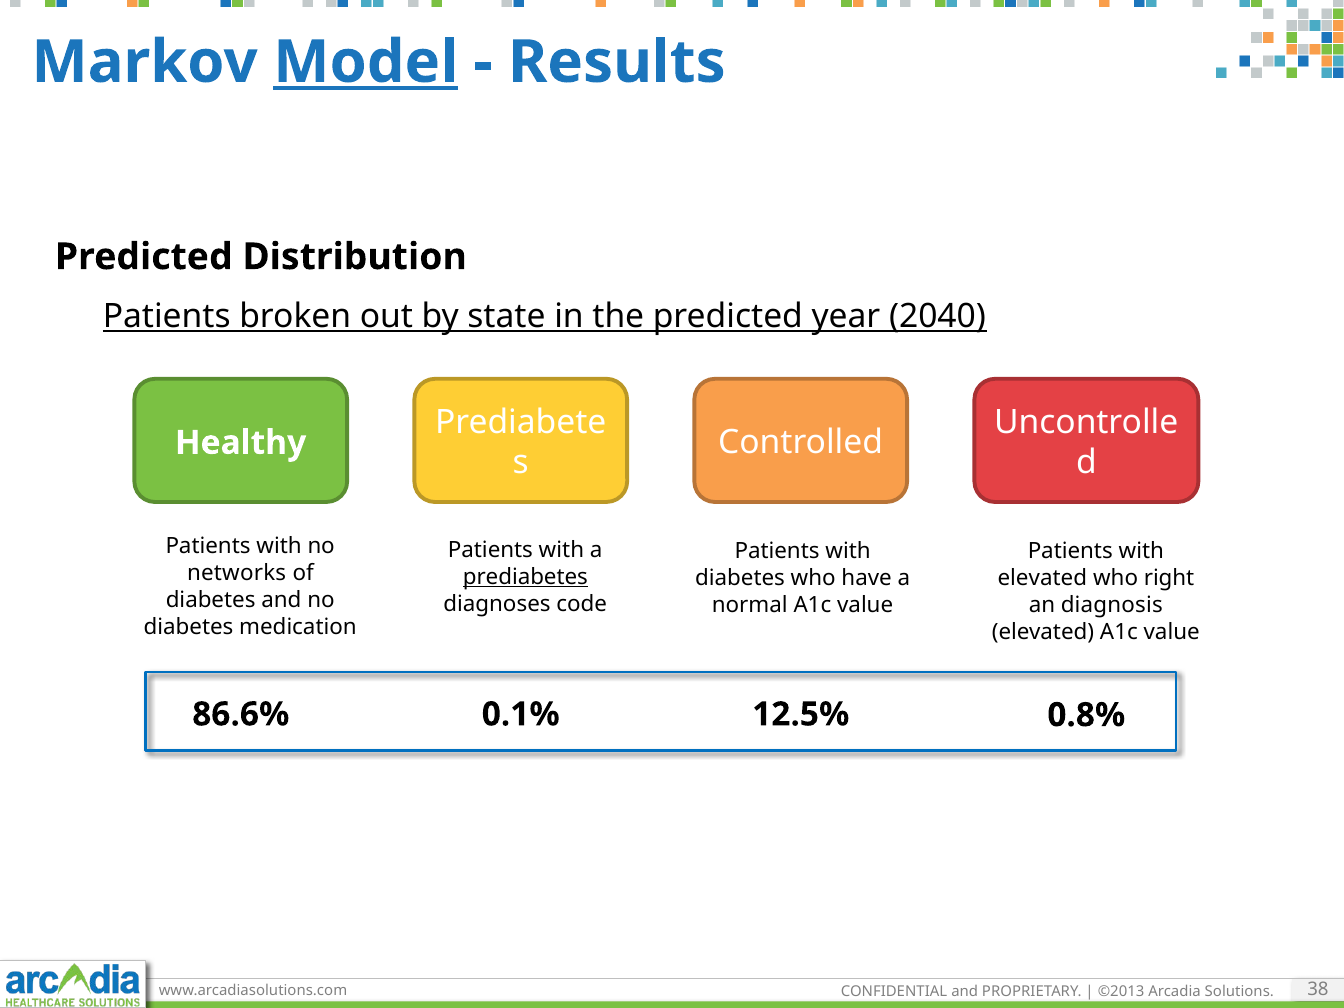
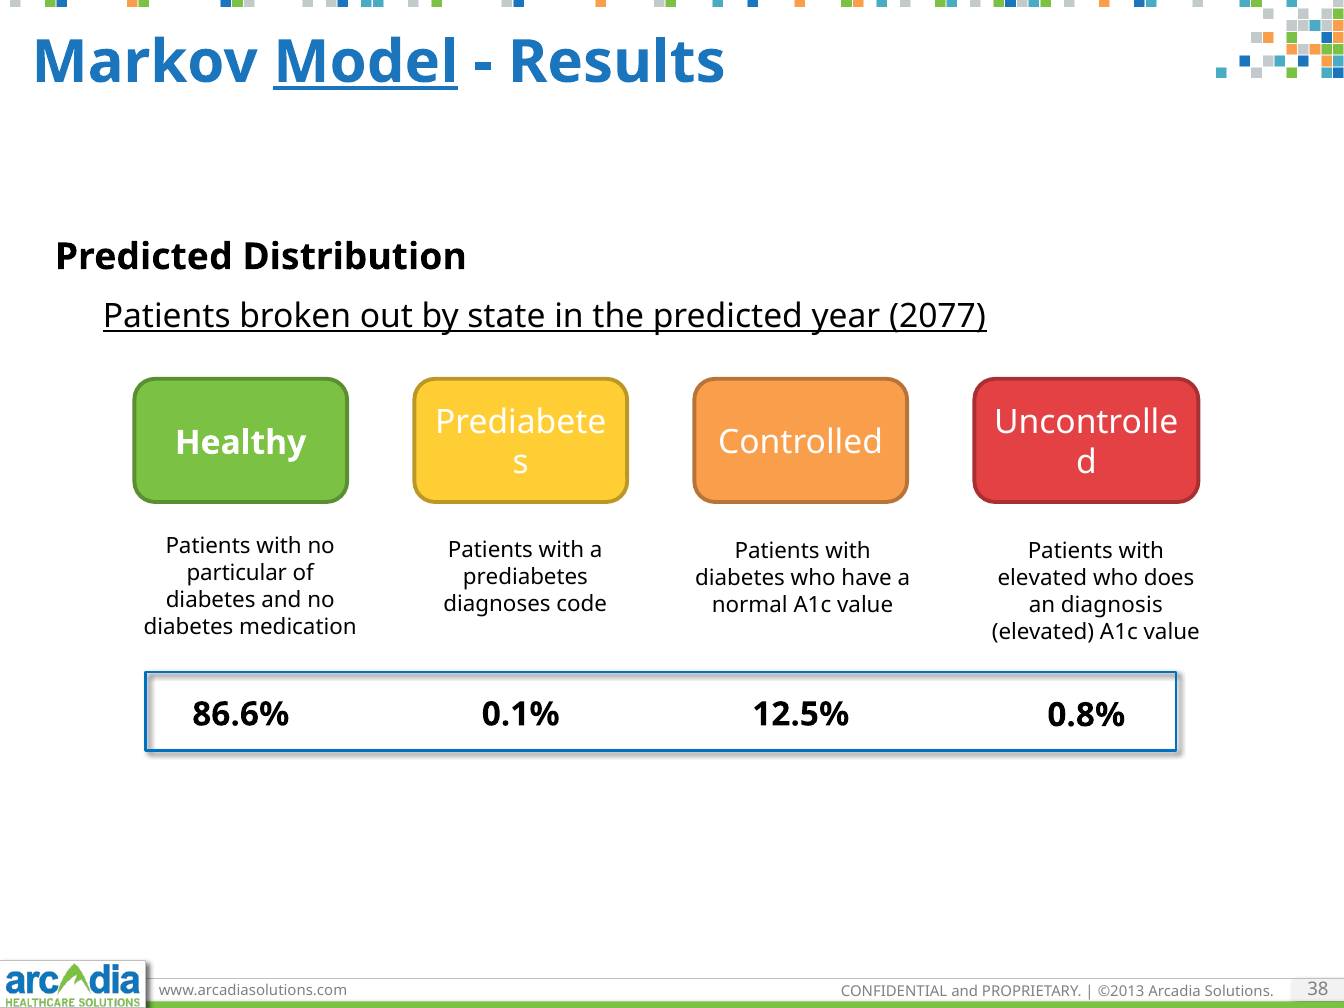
2040: 2040 -> 2077 (937, 316)
networks: networks -> particular (237, 573)
prediabetes underline: present -> none (525, 577)
right: right -> does (1169, 578)
